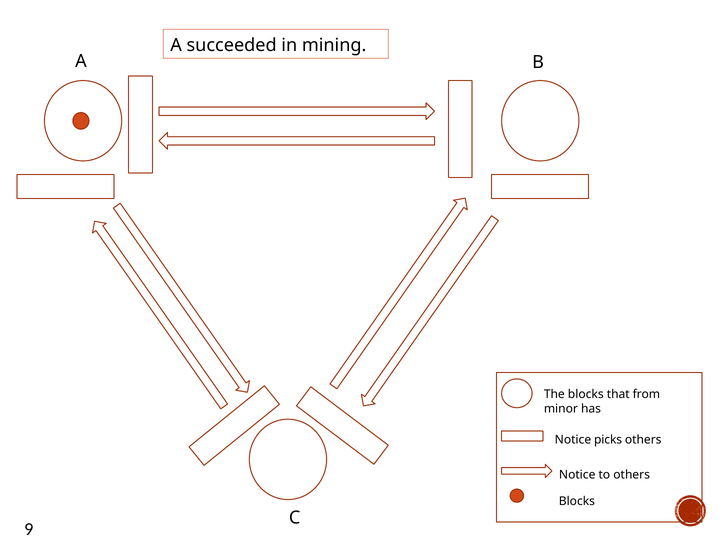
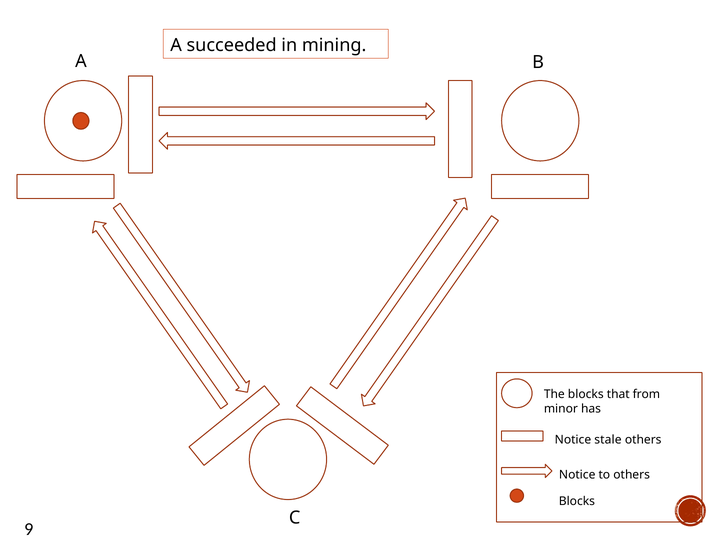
picks: picks -> stale (608, 440)
